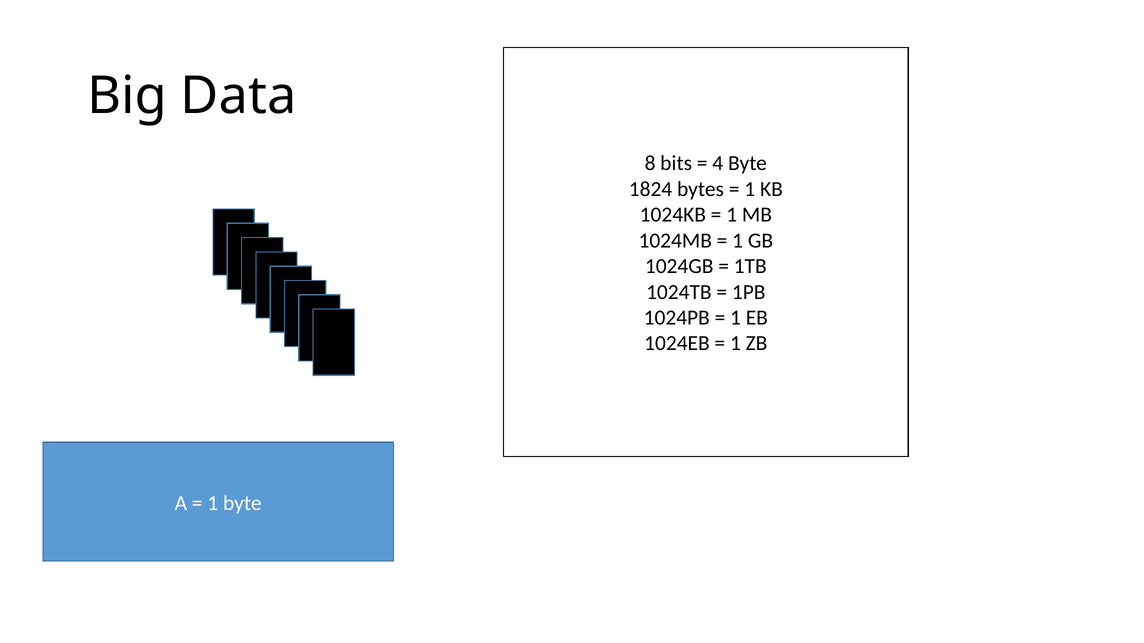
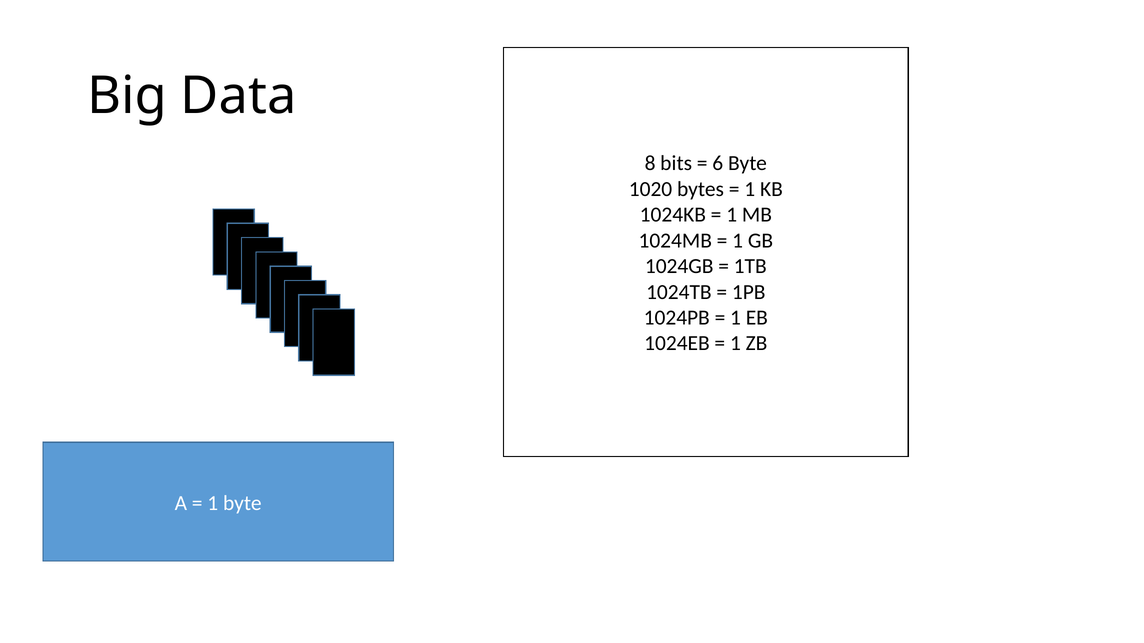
4: 4 -> 6 (718, 164)
1824: 1824 -> 1020 (651, 189)
